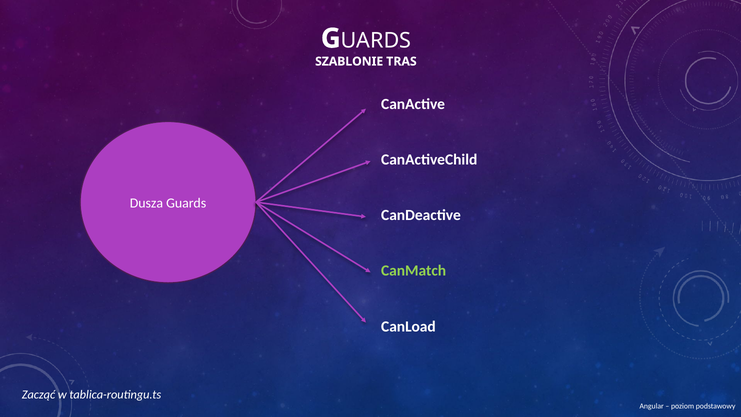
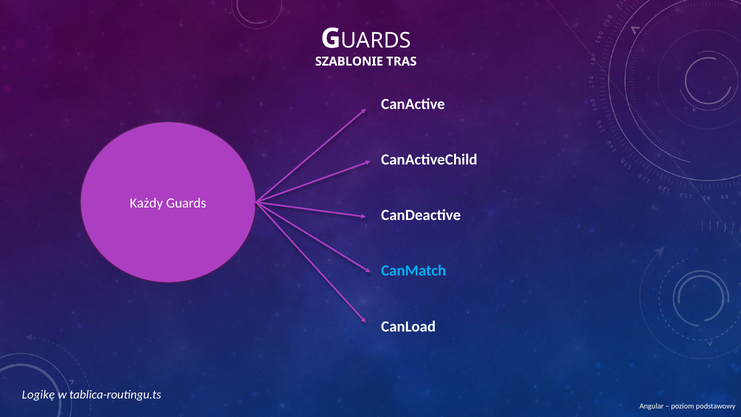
Dusza: Dusza -> Każdy (146, 203)
CanMatch colour: light green -> light blue (414, 271)
Zacząć: Zacząć -> Logikę (38, 395)
